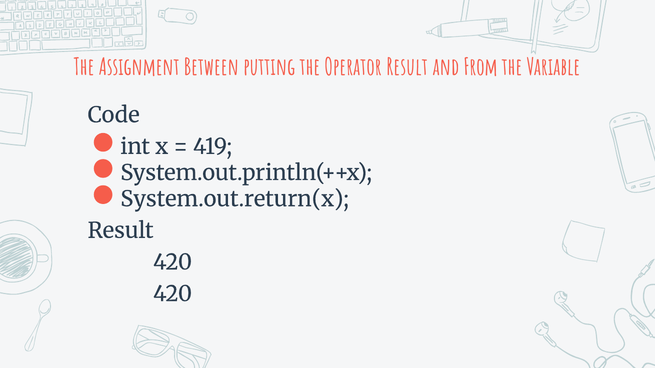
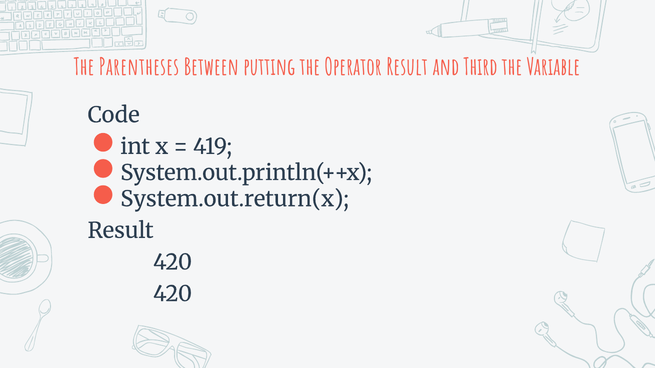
Assignment: Assignment -> Parentheses (139, 67)
From: From -> Third (480, 67)
